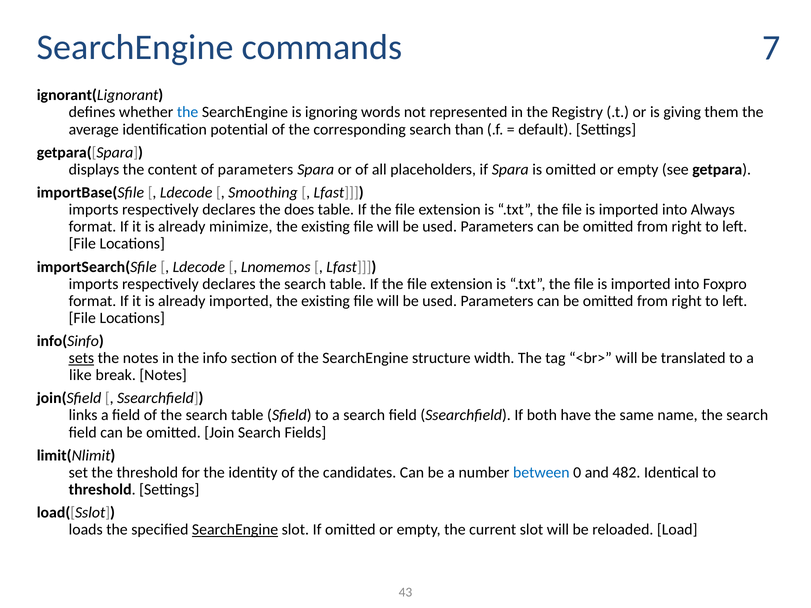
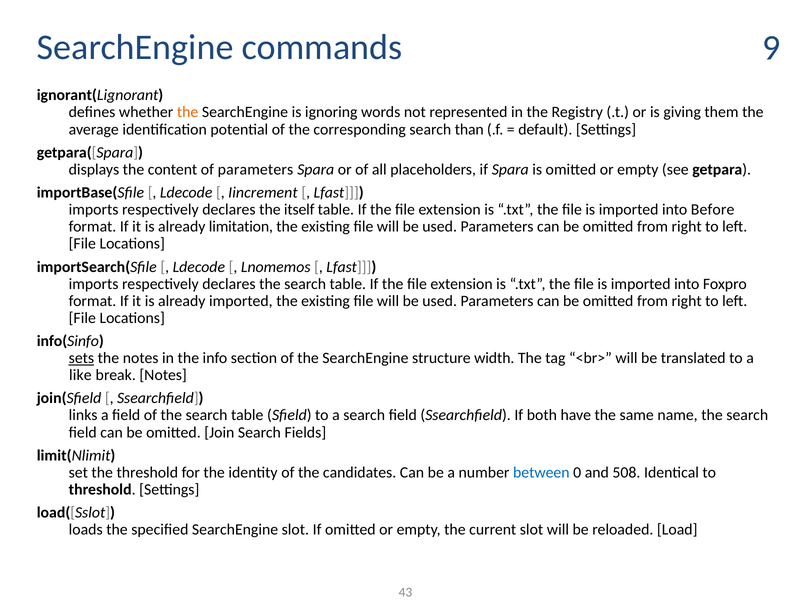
7: 7 -> 9 (771, 48)
the colour: blue -> orange (188, 112)
Smoothing: Smoothing -> Iincrement (263, 193)
does: does -> itself (299, 210)
Always: Always -> Before (713, 210)
minimize: minimize -> limitation (241, 227)
482: 482 -> 508 (626, 473)
SearchEngine underline: present -> none (235, 530)
